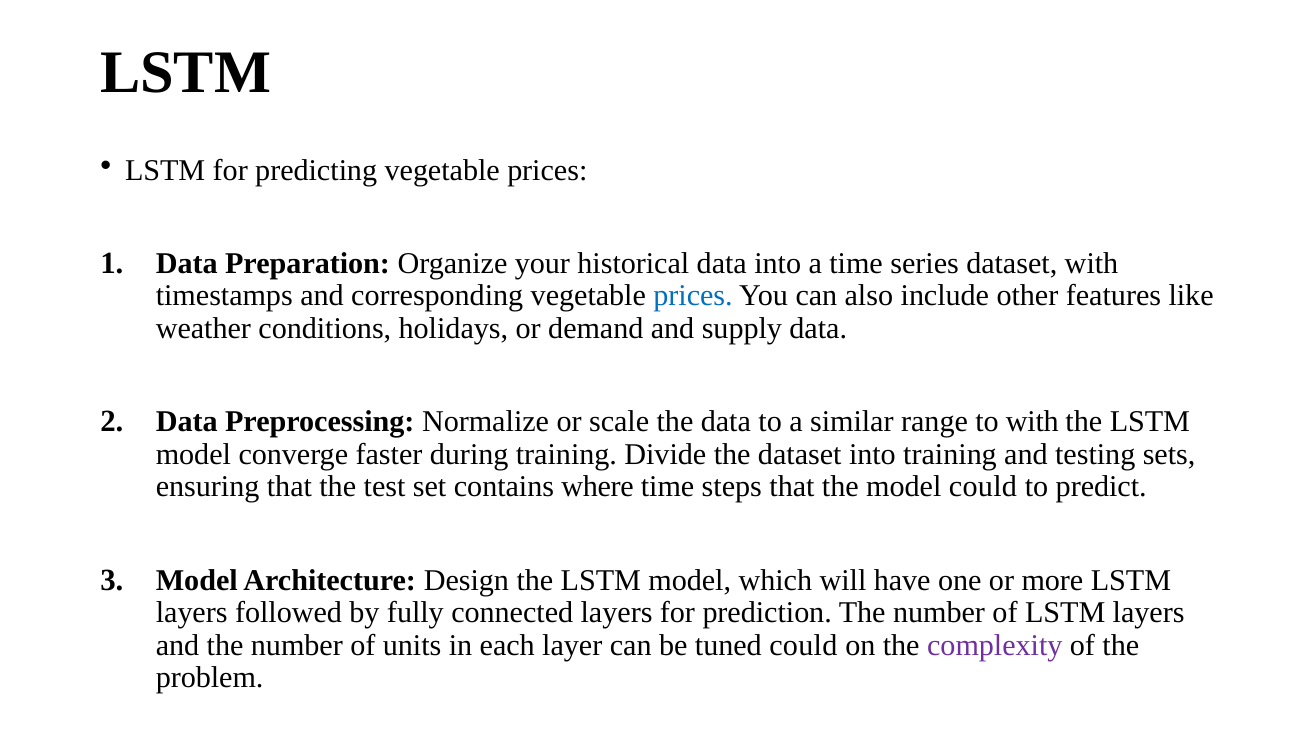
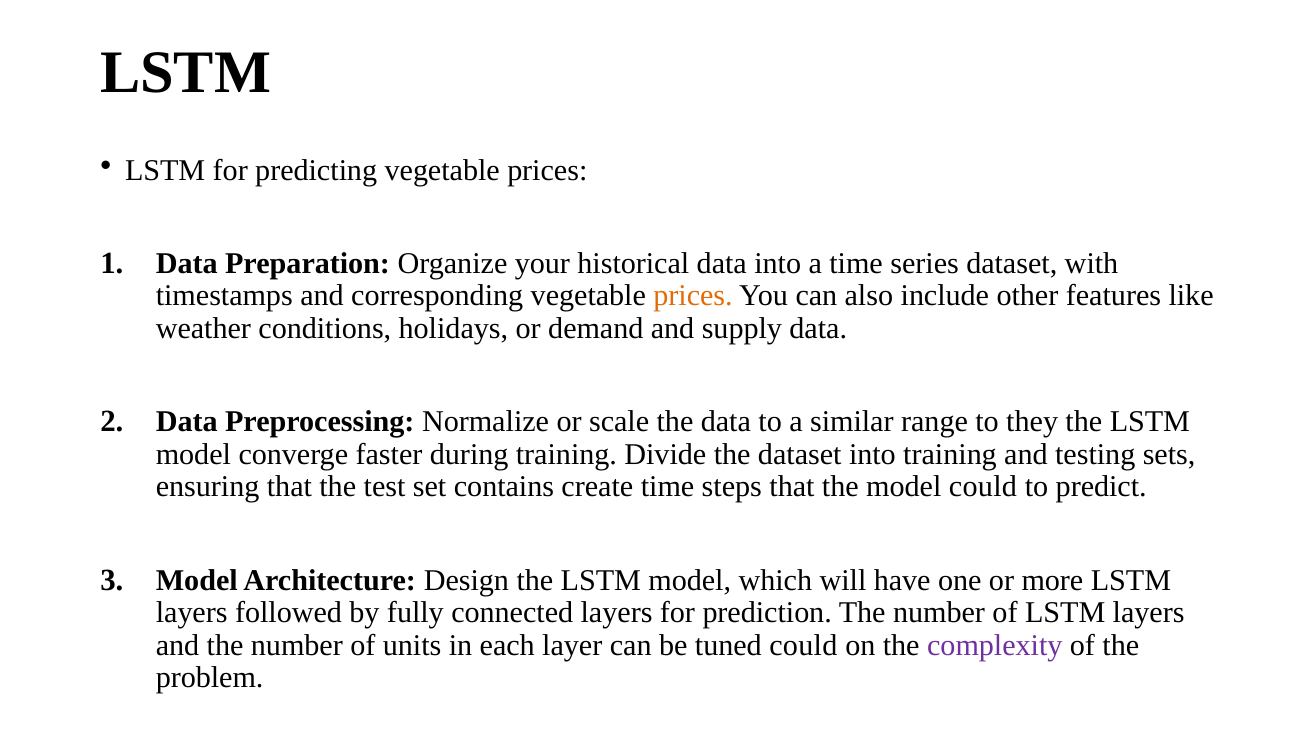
prices colour: blue -> orange (693, 296)
to with: with -> they (1032, 422)
where: where -> create (597, 487)
